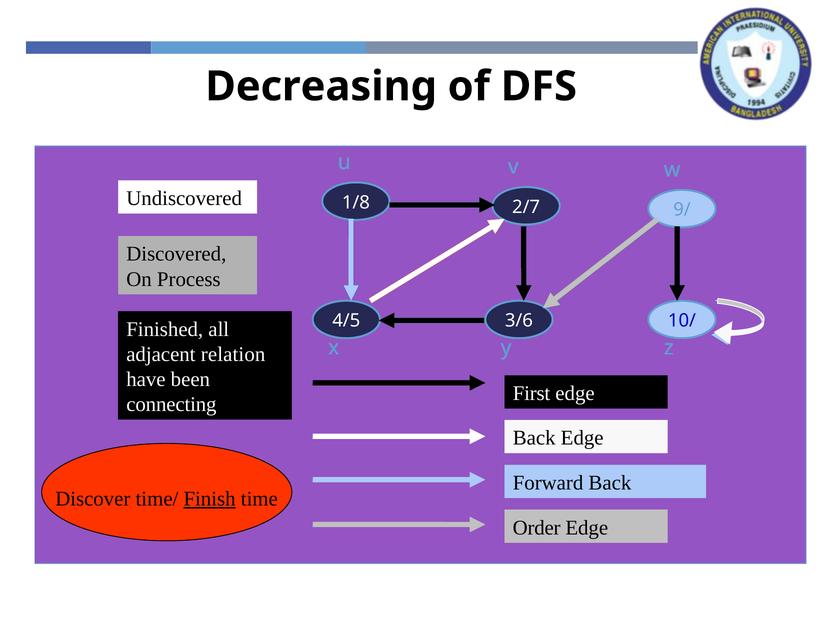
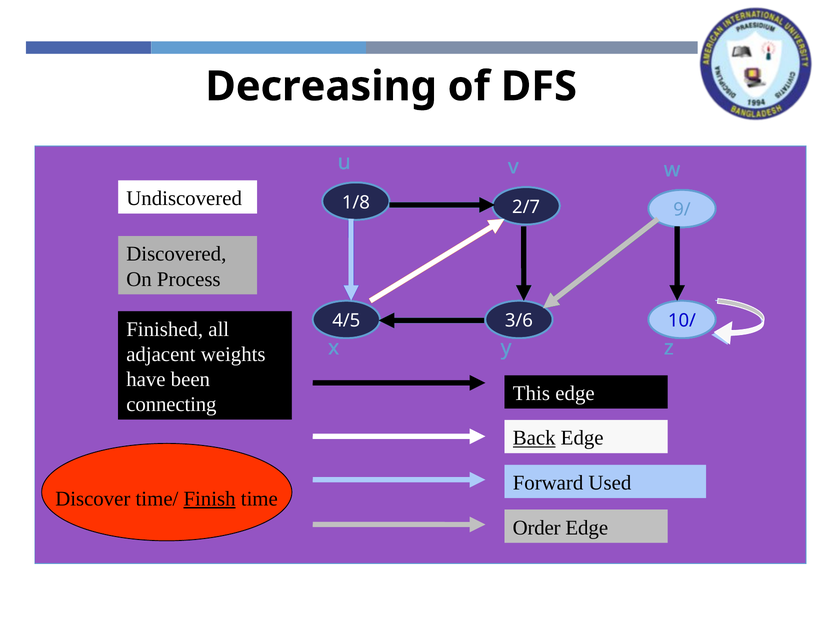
relation: relation -> weights (233, 354)
First: First -> This (531, 393)
Back underline: none -> present (534, 438)
Forward Back: Back -> Used (610, 482)
